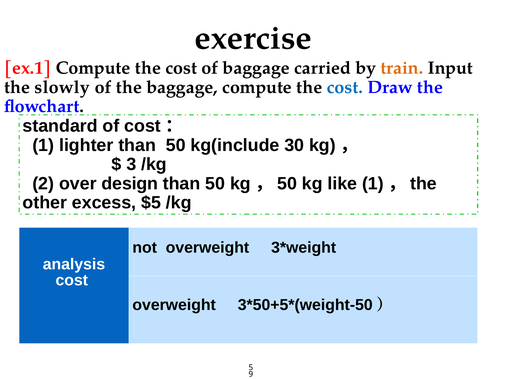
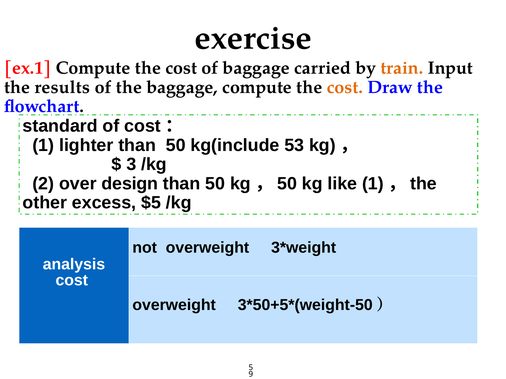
slowly: slowly -> results (62, 87)
cost colour: blue -> orange (345, 87)
30: 30 -> 53 (294, 145)
